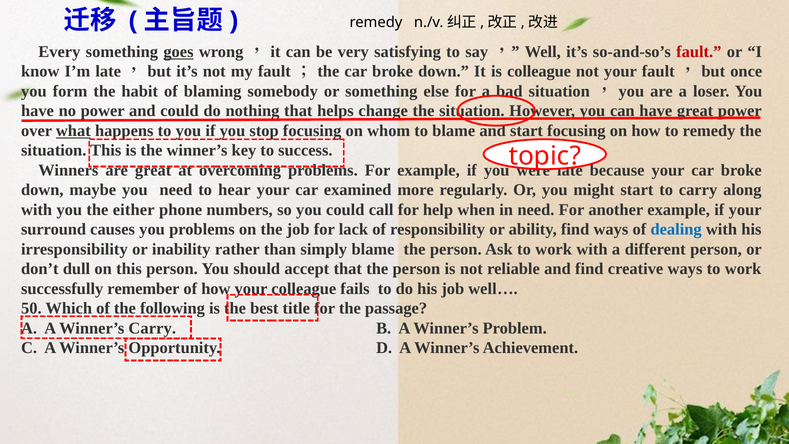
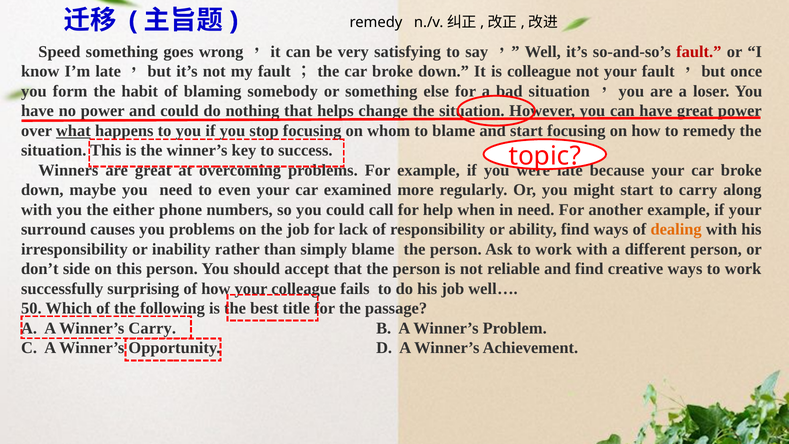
Every: Every -> Speed (59, 52)
goes underline: present -> none (178, 52)
hear: hear -> even (234, 190)
dealing colour: blue -> orange (676, 229)
dull: dull -> side (77, 269)
remember: remember -> surprising (143, 289)
